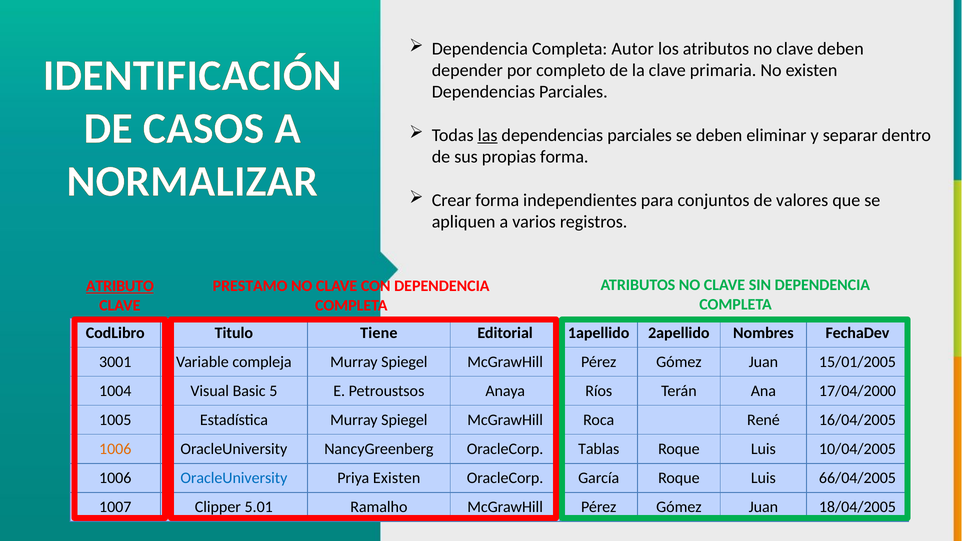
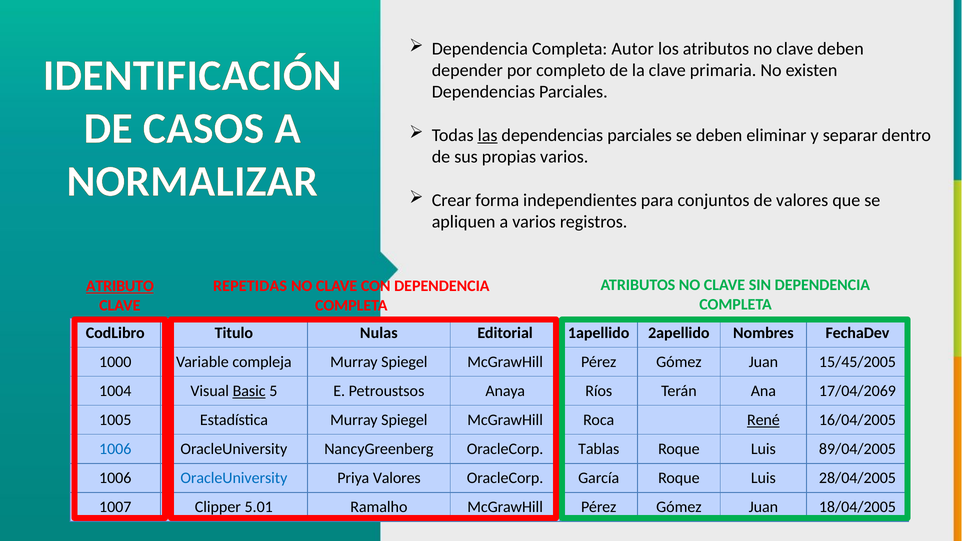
propias forma: forma -> varios (564, 157)
PRESTAMO: PRESTAMO -> REPETIDAS (250, 286)
Tiene: Tiene -> Nulas (379, 333)
3001: 3001 -> 1000 (115, 362)
15/01/2005: 15/01/2005 -> 15/45/2005 (857, 362)
Basic underline: none -> present (249, 391)
17/04/2000: 17/04/2000 -> 17/04/2069 (857, 391)
René underline: none -> present (763, 420)
1006 colour: orange -> blue (115, 449)
10/04/2005: 10/04/2005 -> 89/04/2005 (857, 449)
Priya Existen: Existen -> Valores (397, 478)
66/04/2005: 66/04/2005 -> 28/04/2005 (857, 478)
